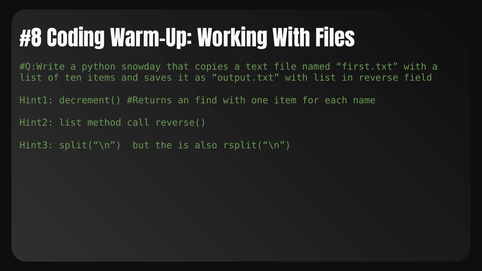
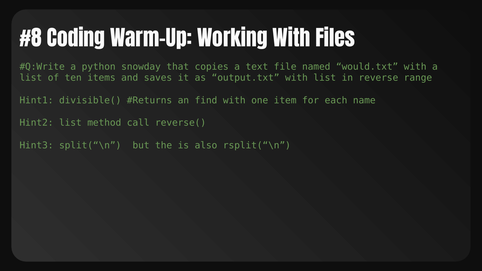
first.txt: first.txt -> would.txt (367, 67)
field: field -> range (418, 78)
decrement(: decrement( -> divisible( (90, 100)
